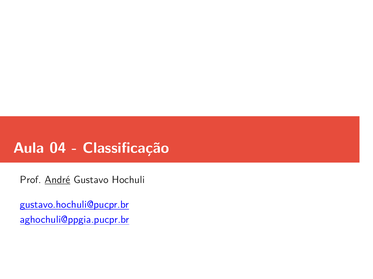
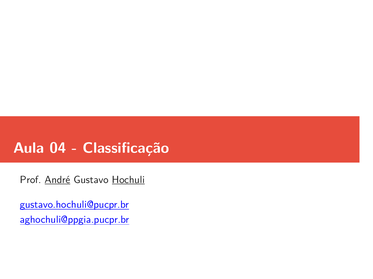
Hochuli underline: none -> present (128, 180)
